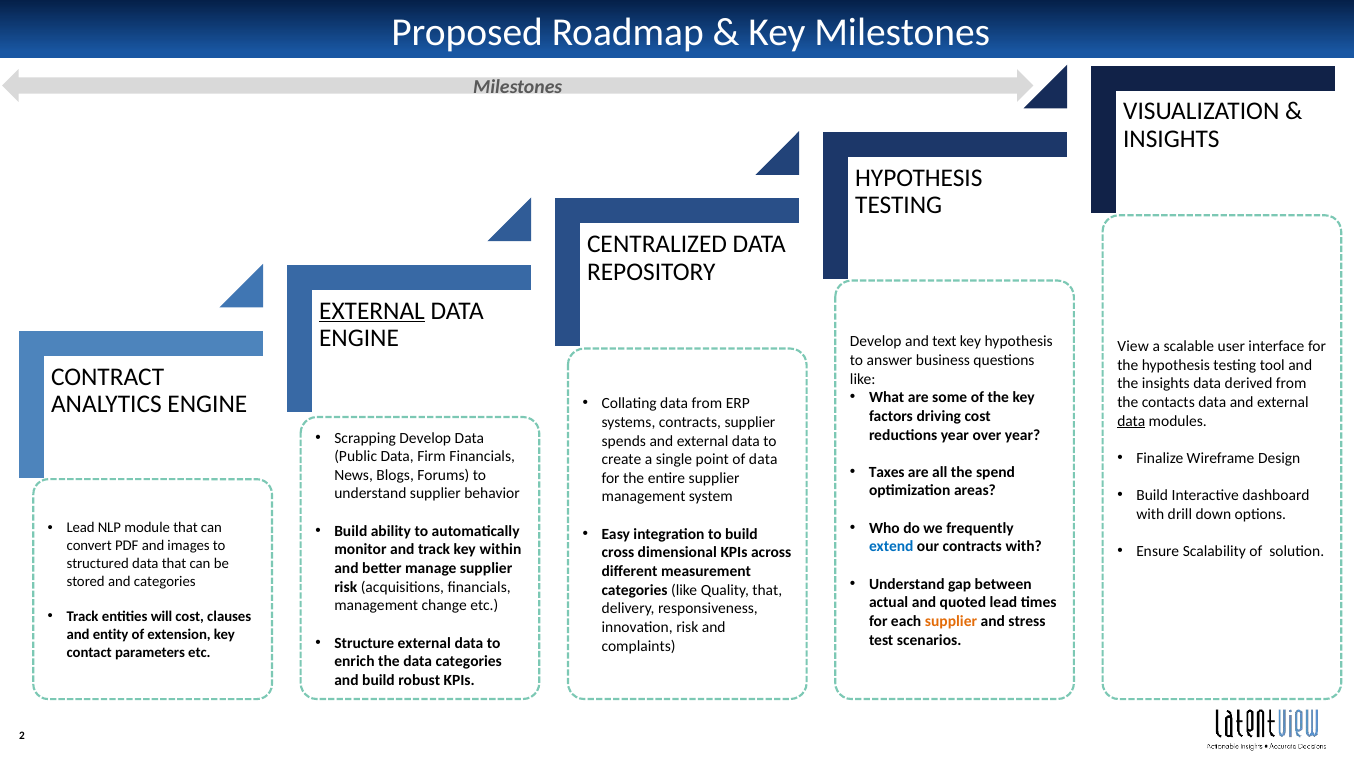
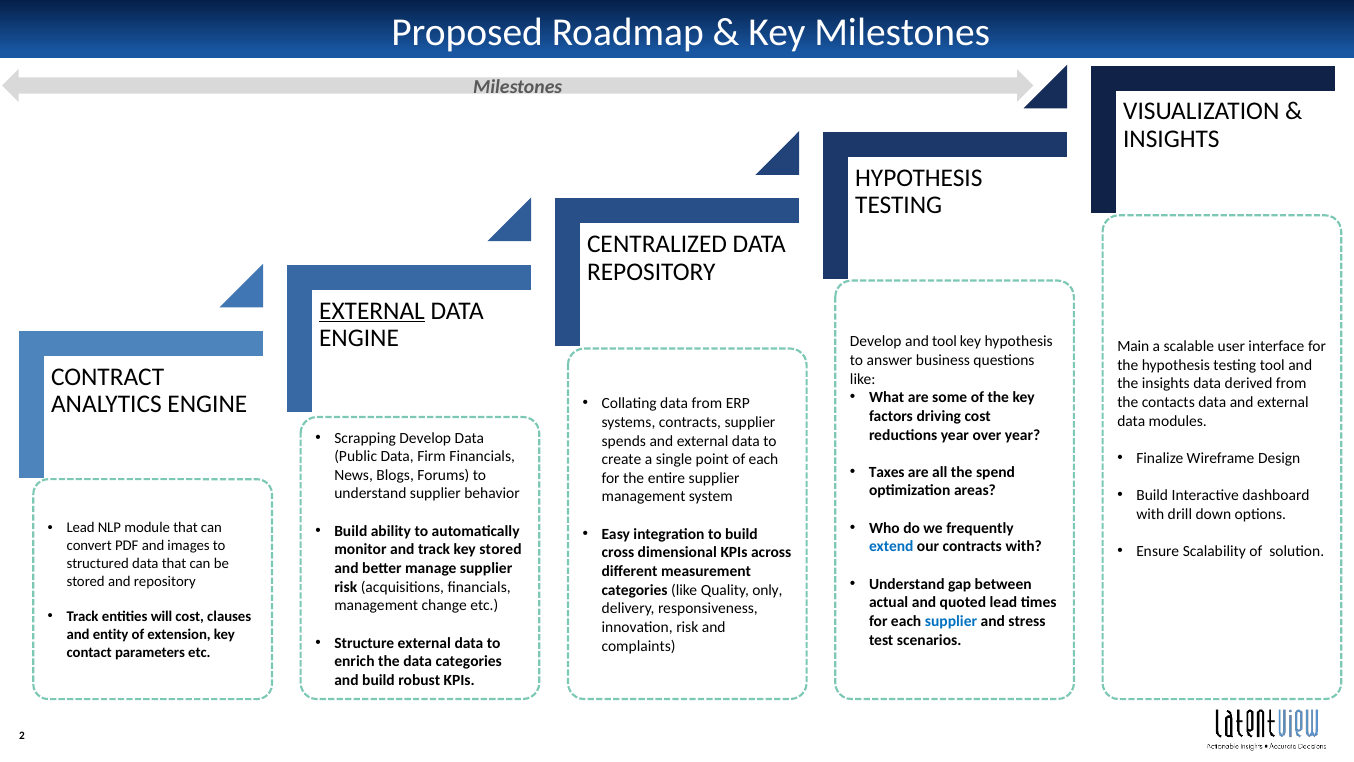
and text: text -> tool (945, 342)
View: View -> Main (1133, 346)
data underline: present -> none (1131, 421)
of data: data -> each (763, 459)
key within: within -> stored (501, 549)
and categories: categories -> repository (165, 581)
Quality that: that -> only (767, 590)
supplier colour: orange -> blue (951, 621)
